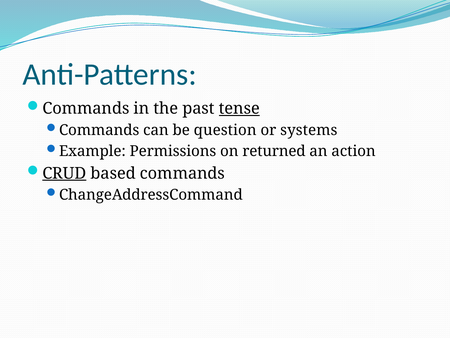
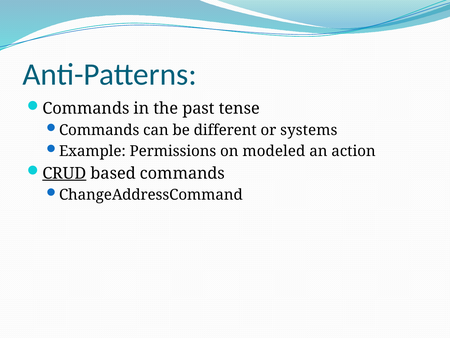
tense underline: present -> none (239, 108)
question: question -> different (225, 130)
returned: returned -> modeled (274, 151)
